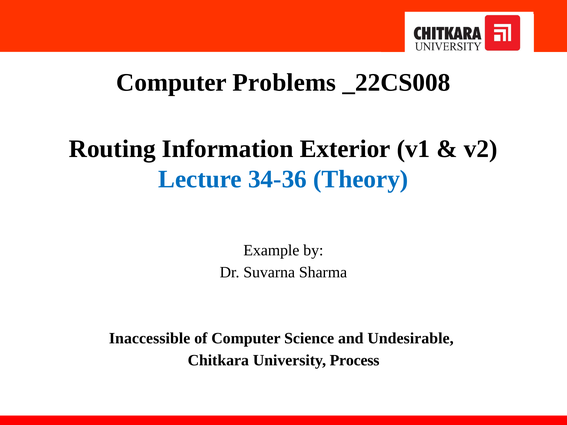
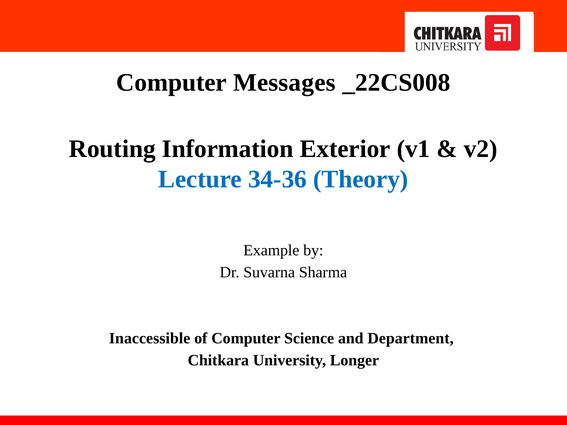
Problems: Problems -> Messages (284, 83)
Undesirable: Undesirable -> Department (411, 339)
Process: Process -> Longer (354, 361)
